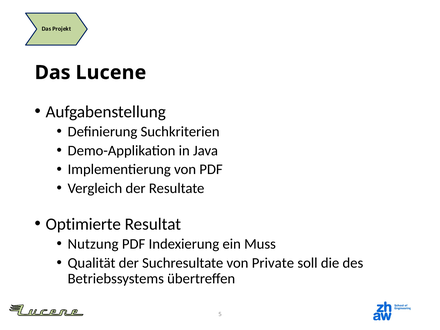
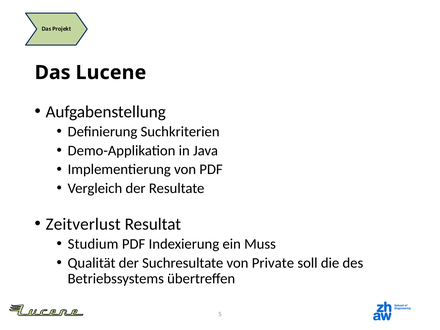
Optimierte: Optimierte -> Zeitverlust (83, 224)
Nutzung: Nutzung -> Studium (93, 244)
